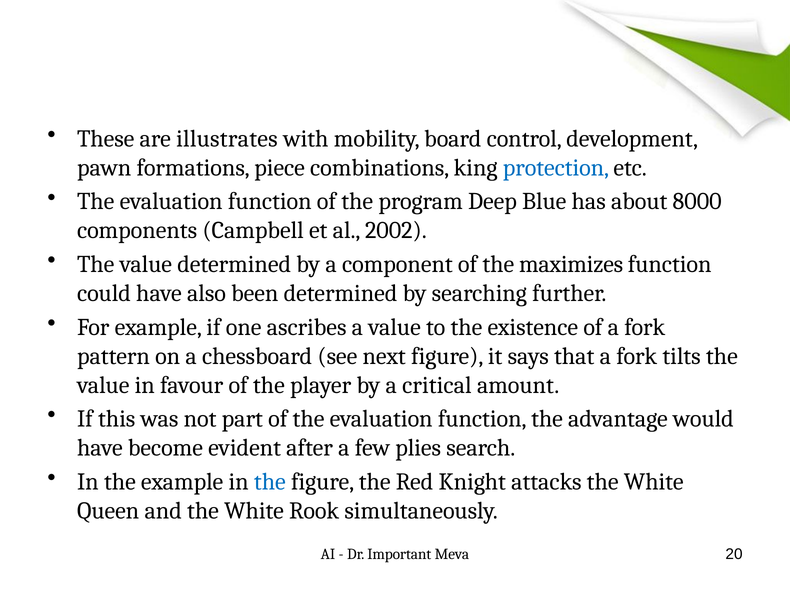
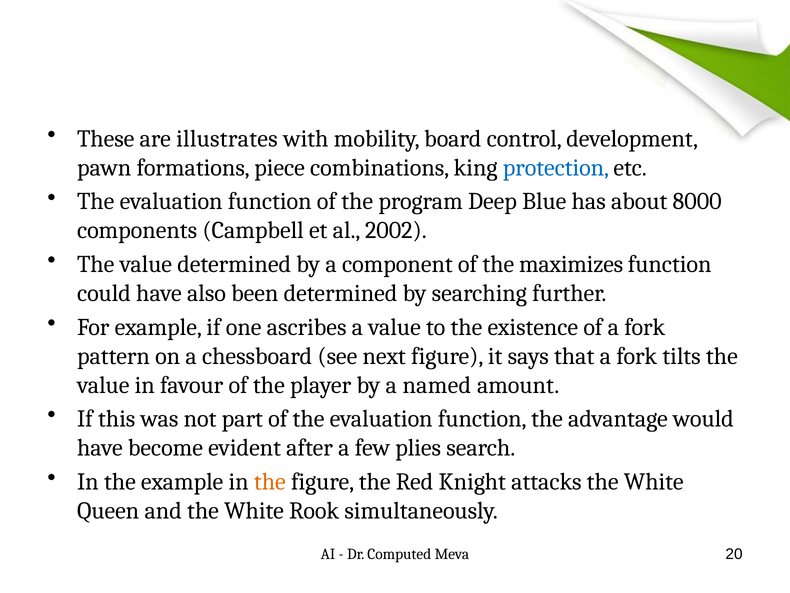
critical: critical -> named (437, 385)
the colour: blue -> orange (270, 481)
Important: Important -> Computed (399, 554)
